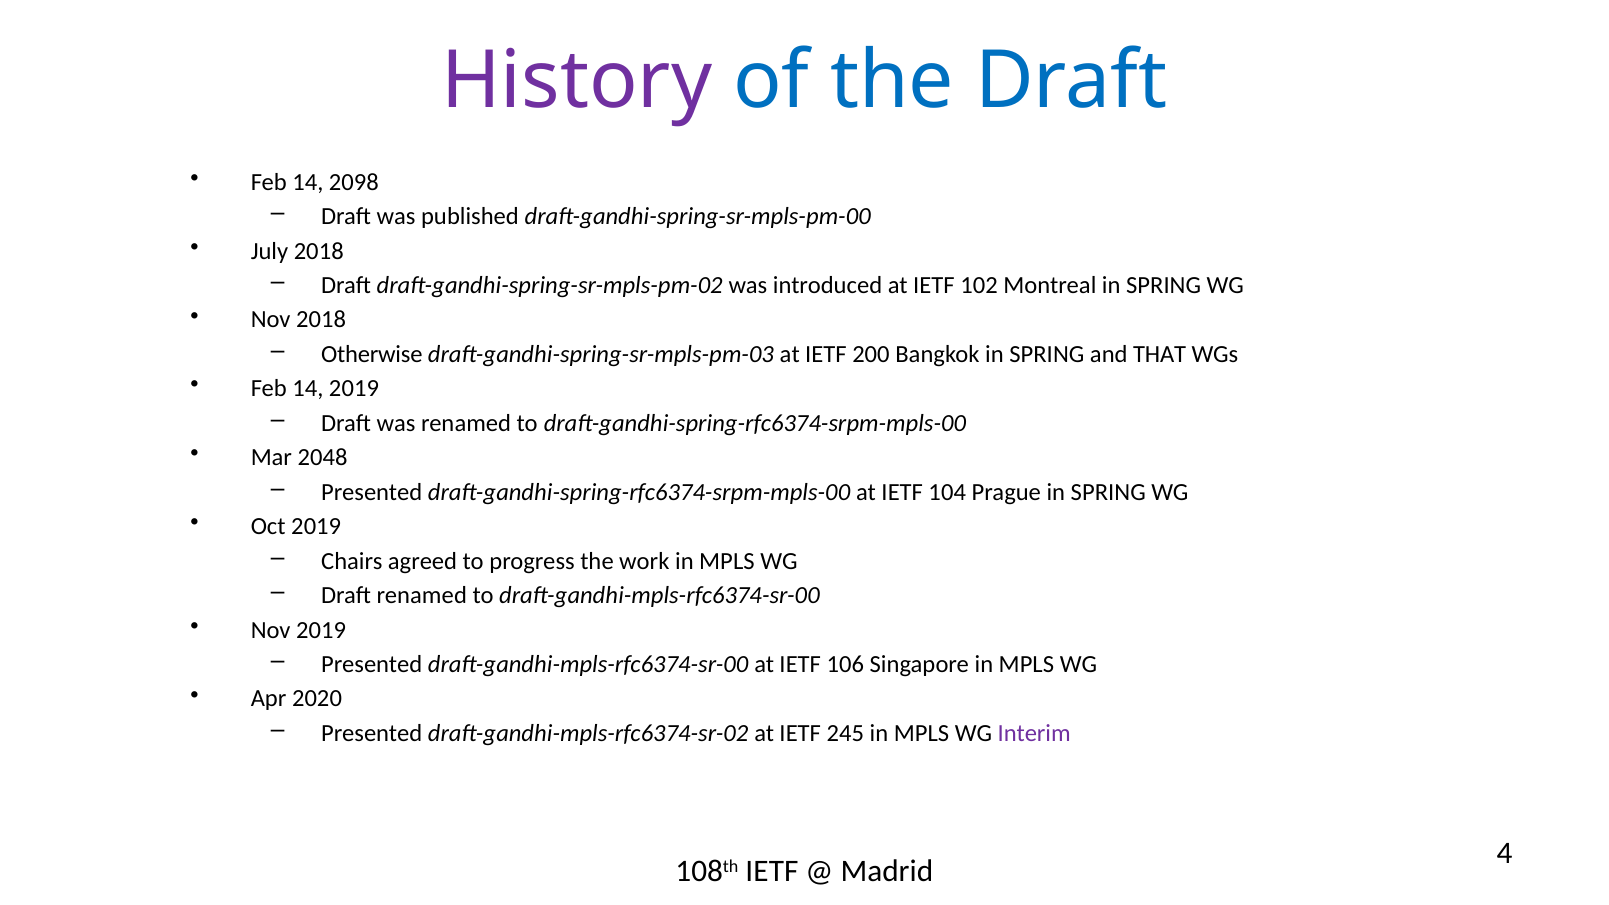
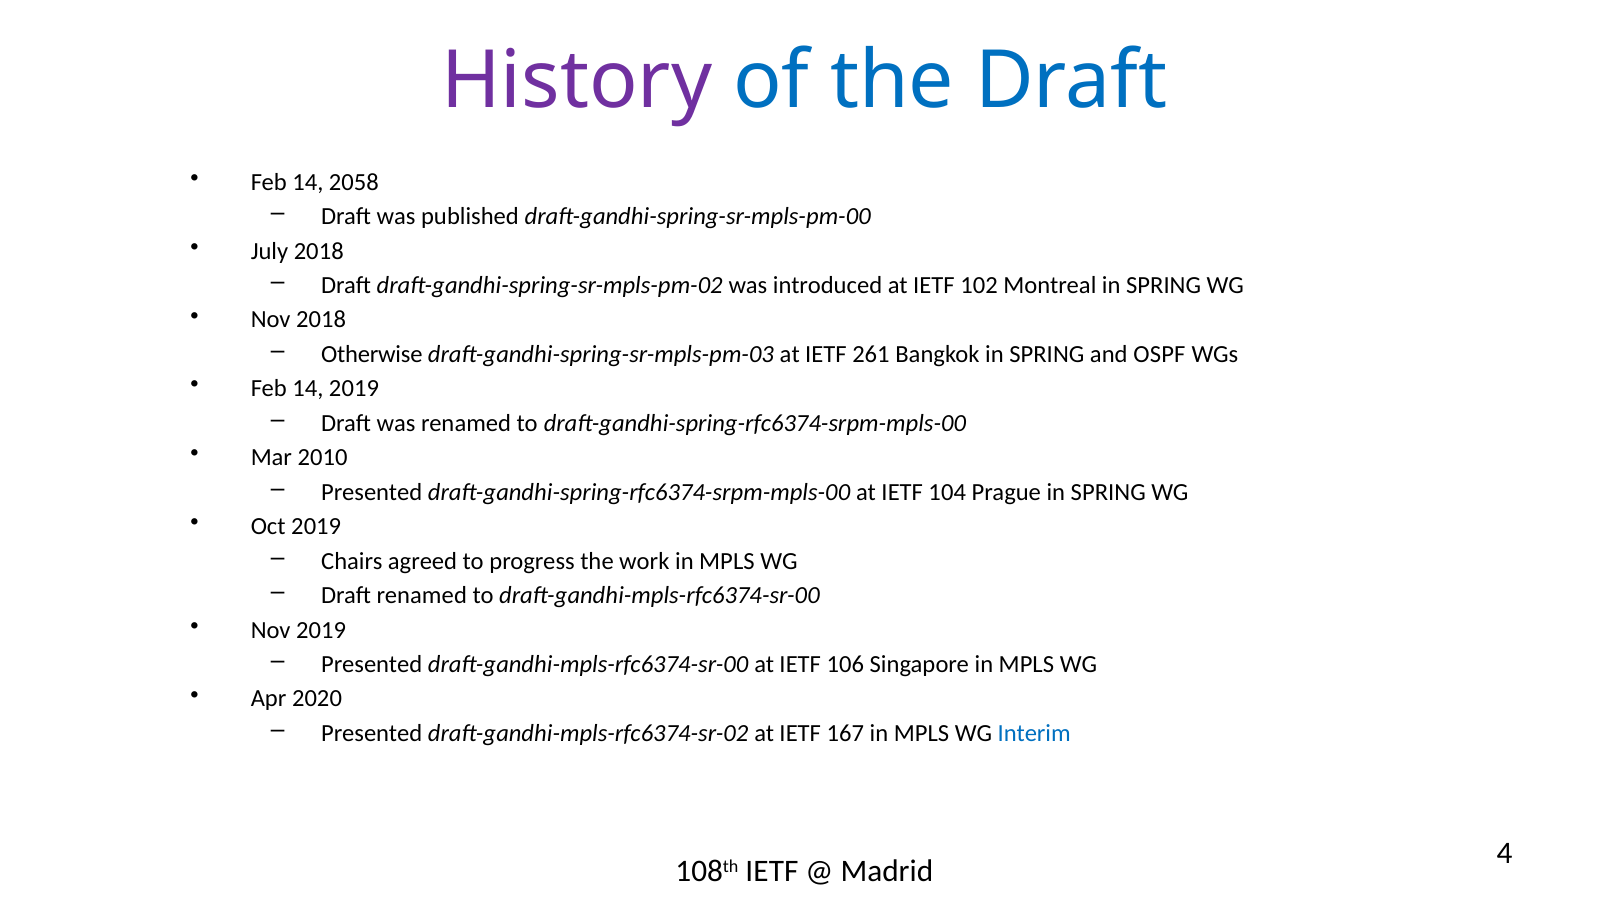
2098: 2098 -> 2058 (354, 182)
200: 200 -> 261 (871, 354)
THAT: THAT -> OSPF (1159, 354)
2048: 2048 -> 2010 (323, 458)
245: 245 -> 167 (845, 733)
Interim colour: purple -> blue (1034, 733)
